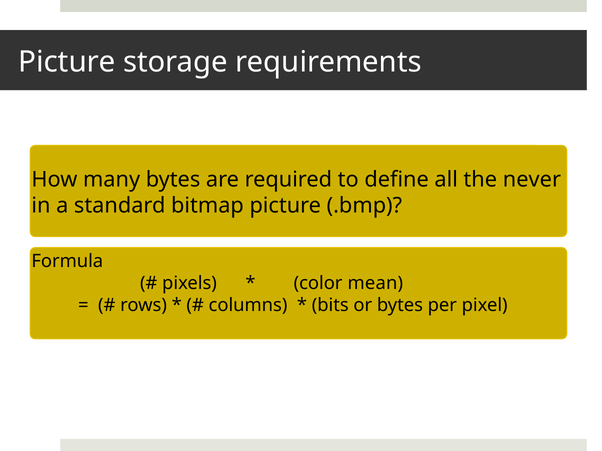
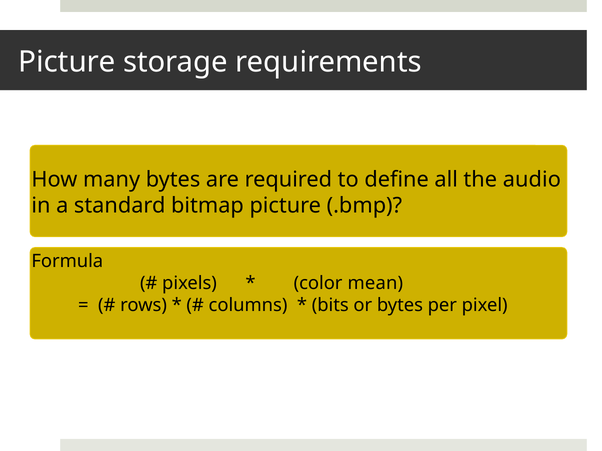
never: never -> audio (532, 180)
